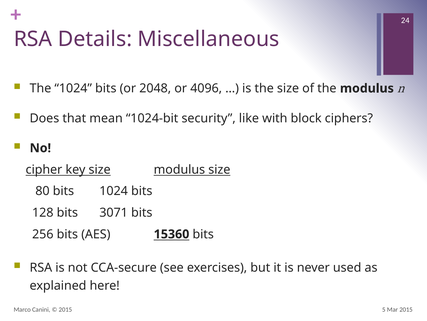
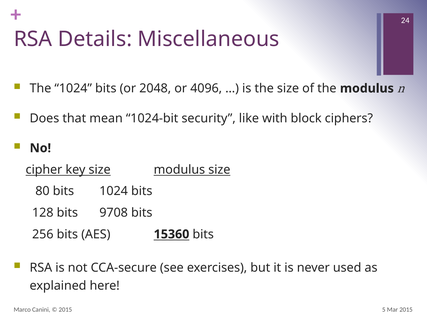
3071: 3071 -> 9708 (114, 212)
